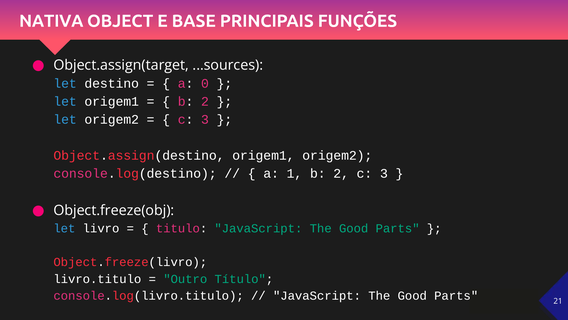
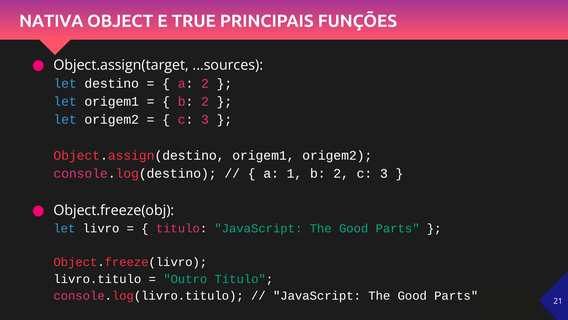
BASE: BASE -> TRUE (194, 21)
a 0: 0 -> 2 (205, 83)
